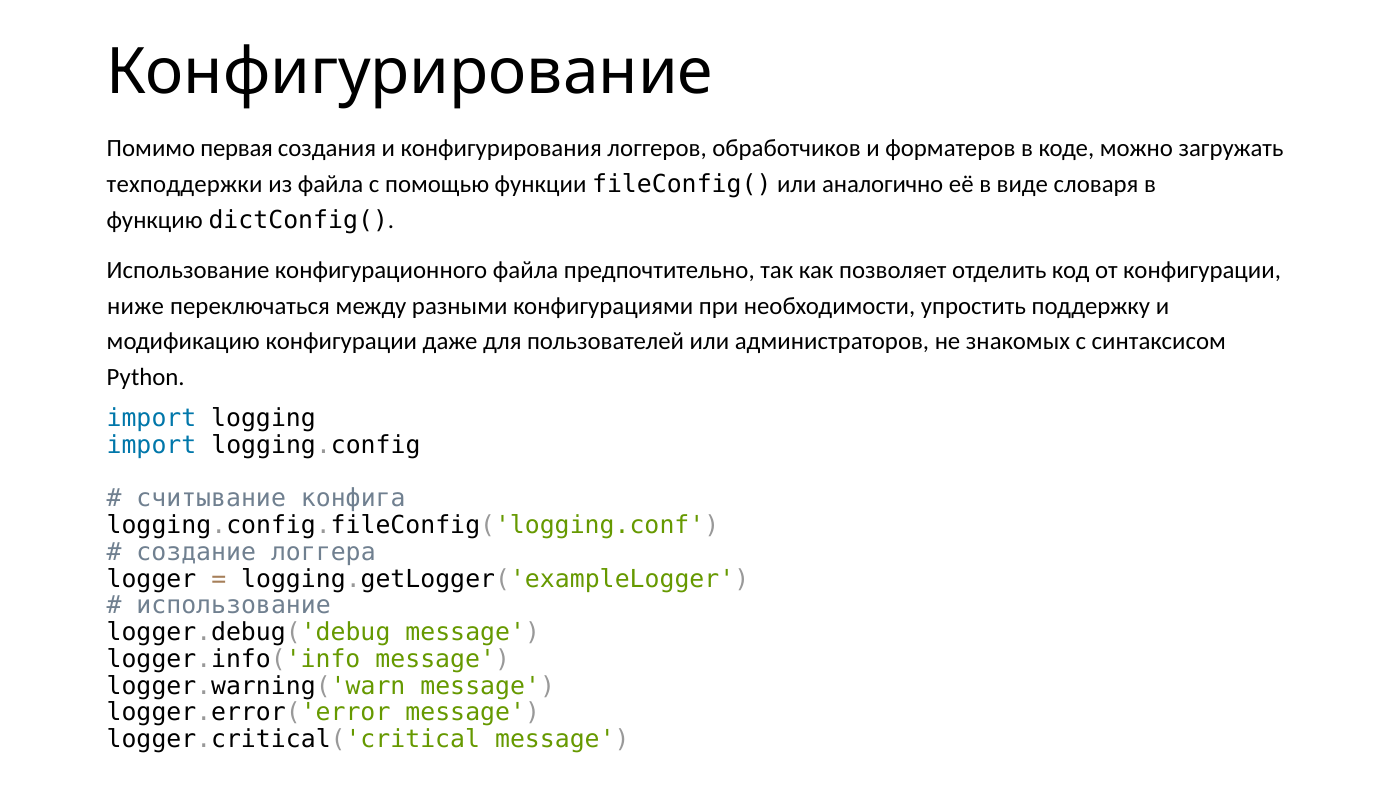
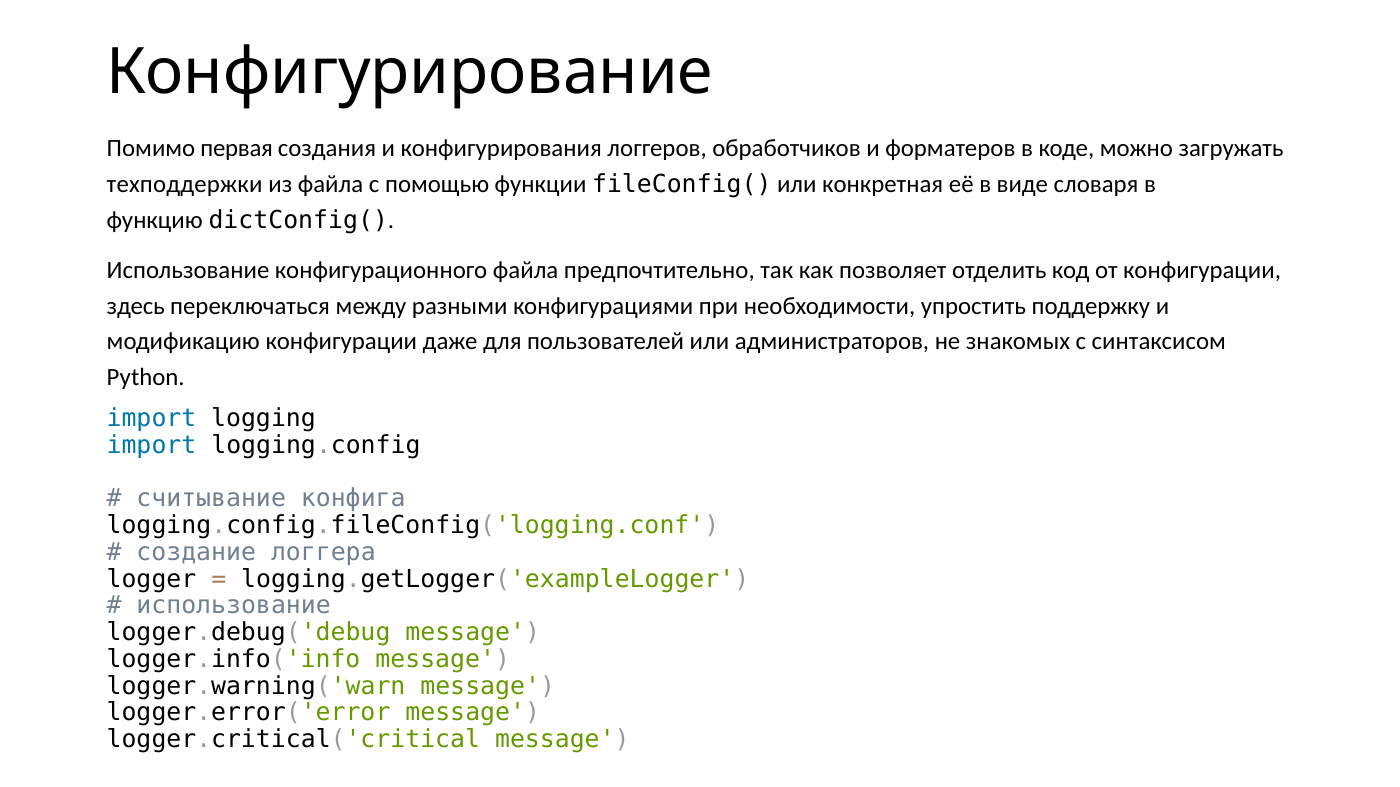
аналогично: аналогично -> конкретная (883, 184)
ниже: ниже -> здесь (136, 306)
